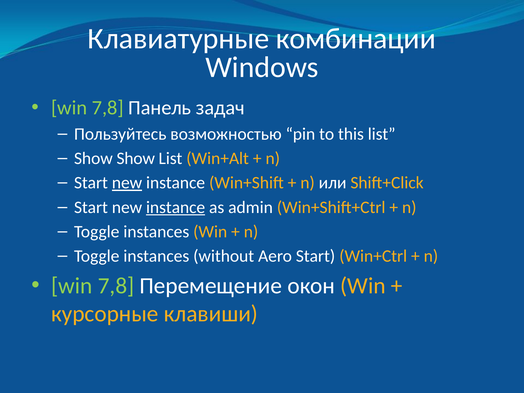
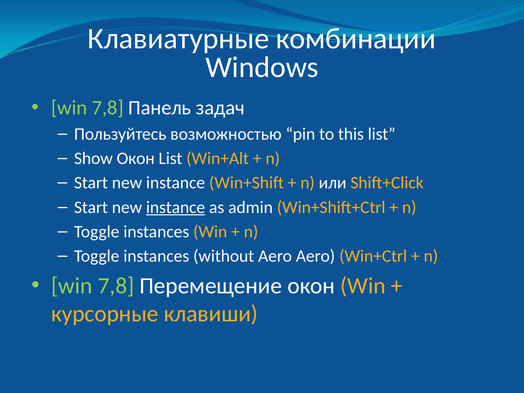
Show Show: Show -> Окон (136, 158)
new underline: present -> none (127, 183)
Aero Start: Start -> Aero (315, 256)
